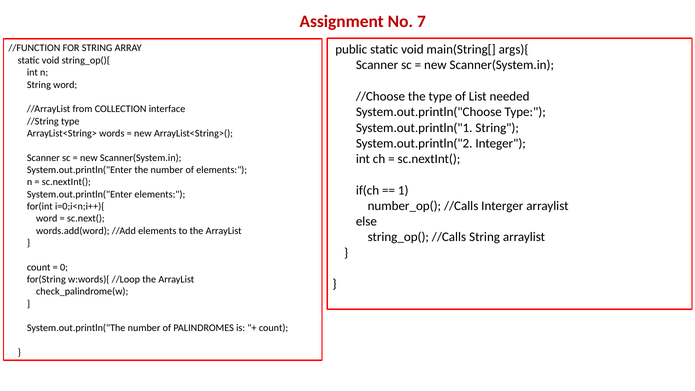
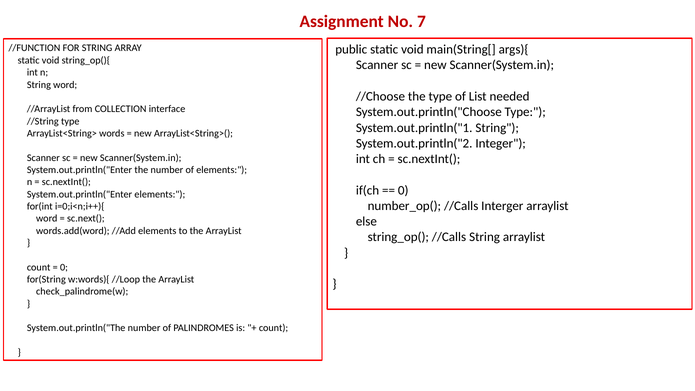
1: 1 -> 0 (403, 190)
